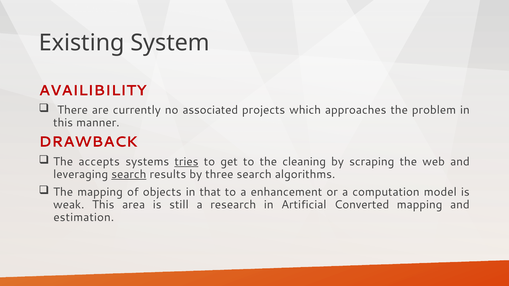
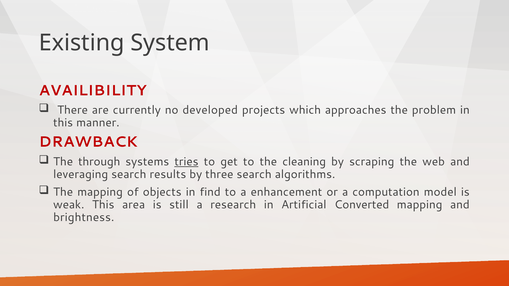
associated: associated -> developed (210, 110)
accepts: accepts -> through (99, 162)
search underline: present -> none (129, 174)
that: that -> find (210, 192)
estimation: estimation -> brightness (84, 217)
